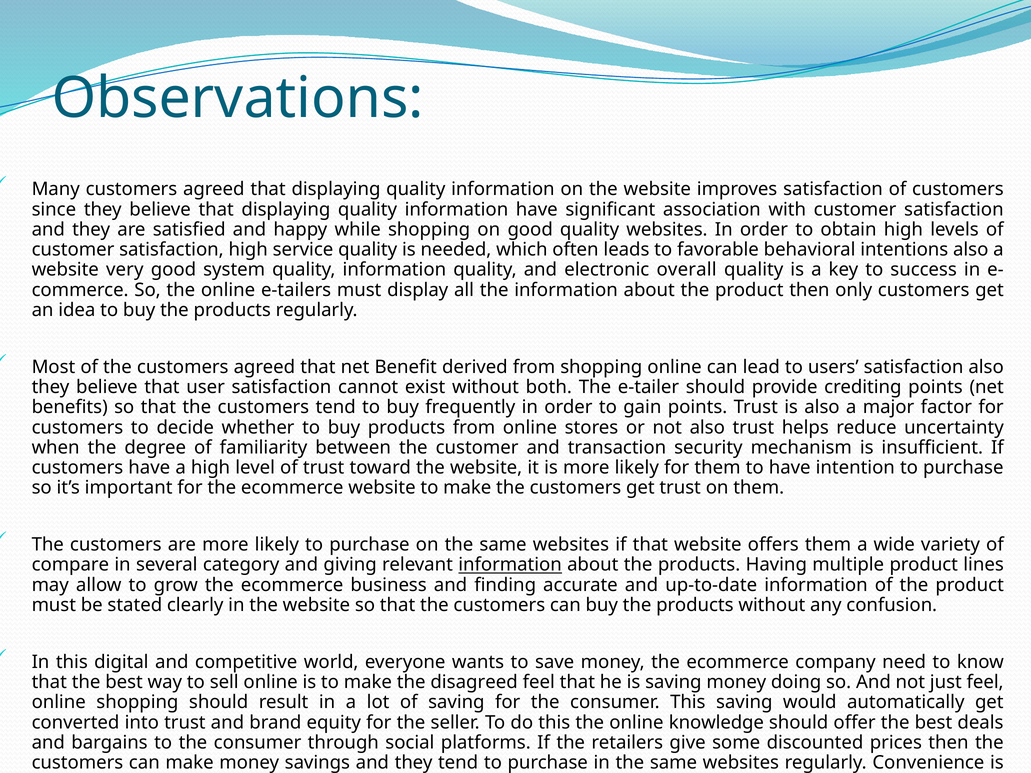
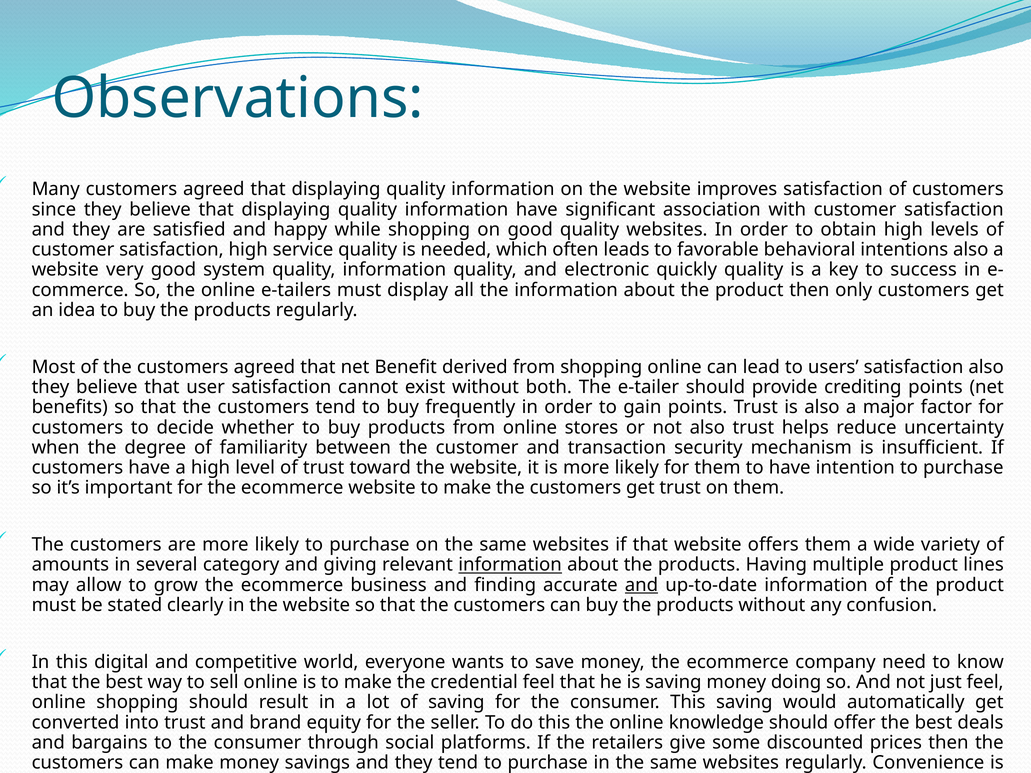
overall: overall -> quickly (687, 270)
compare: compare -> amounts (70, 565)
and underline: none -> present (642, 585)
disagreed: disagreed -> credential (474, 682)
